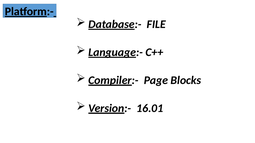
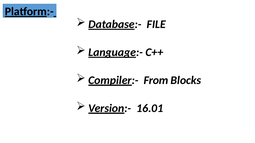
Page: Page -> From (156, 80)
